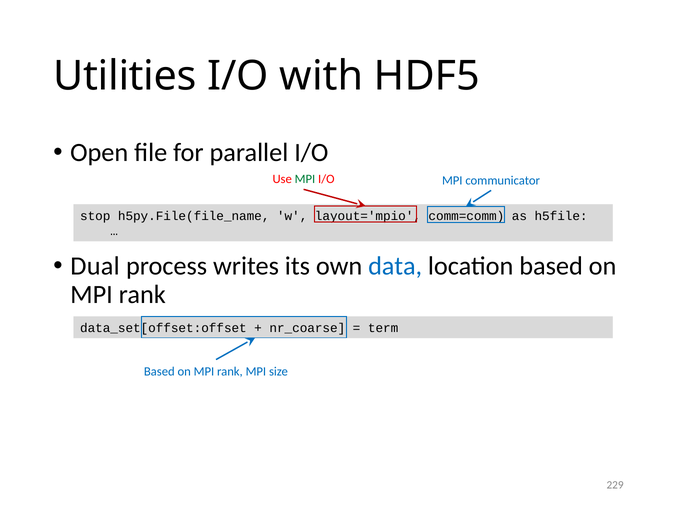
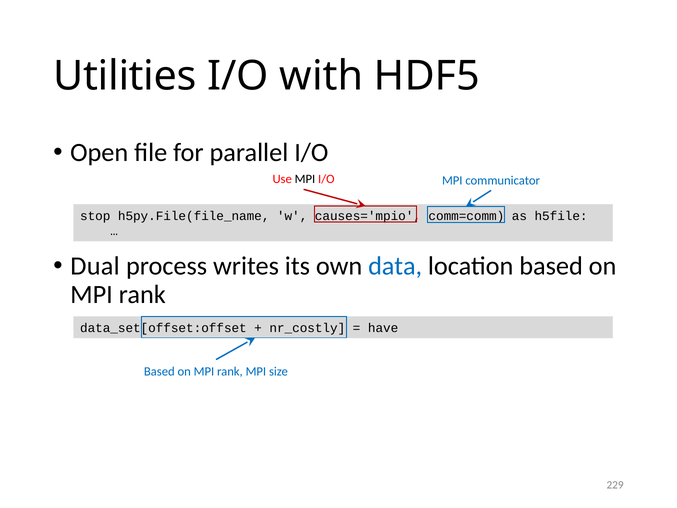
MPI colour: green -> black (305, 179)
layout='mpio: layout='mpio -> causes='mpio (368, 216)
nr_coarse: nr_coarse -> nr_costly (307, 328)
term: term -> have (383, 328)
